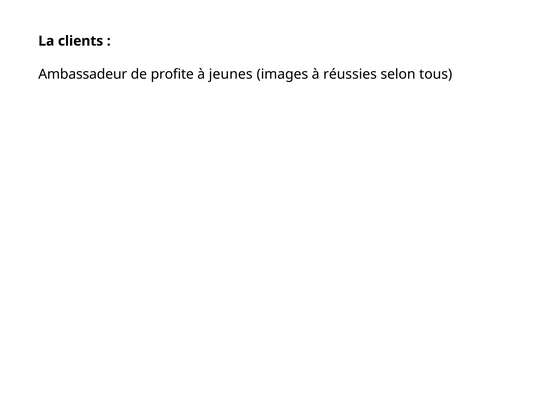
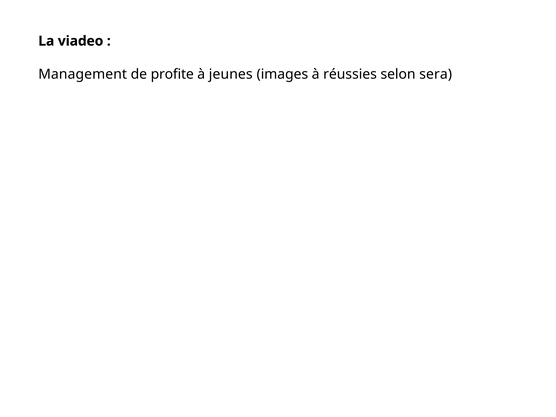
clients: clients -> viadeo (81, 41)
Ambassadeur: Ambassadeur -> Management (83, 74)
tous: tous -> sera (436, 74)
